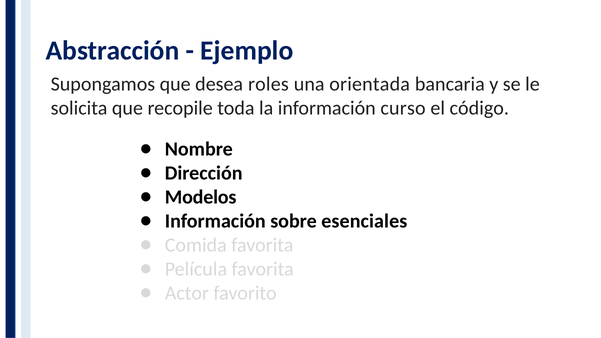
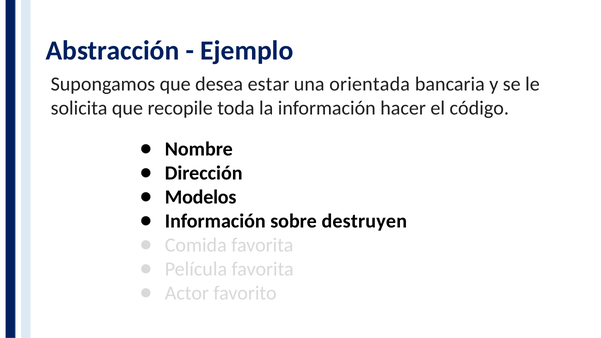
roles: roles -> estar (268, 84)
curso: curso -> hacer (403, 108)
esenciales: esenciales -> destruyen (364, 221)
